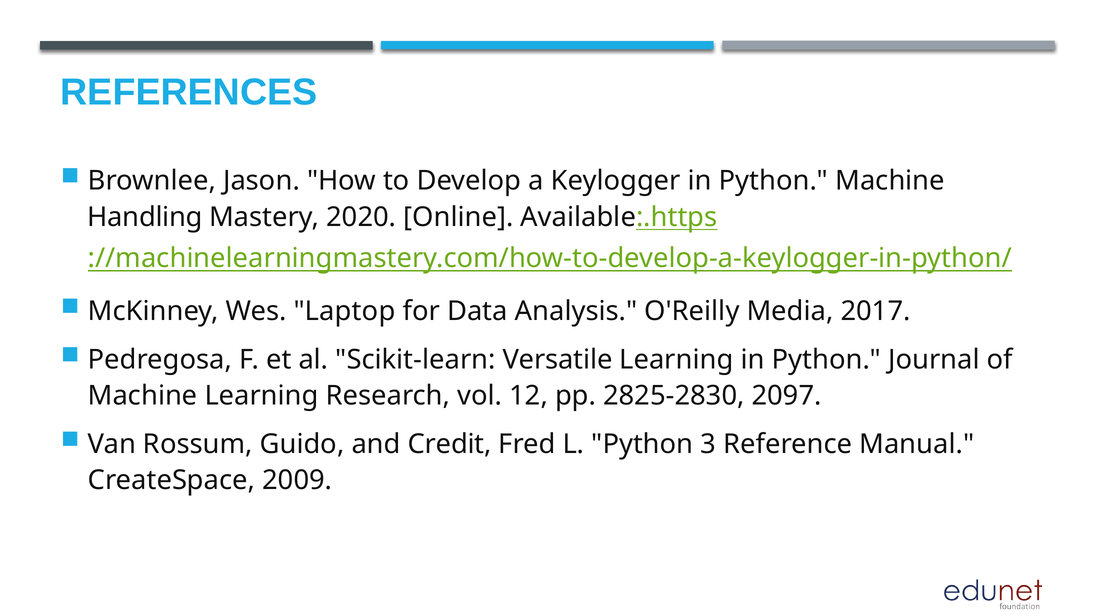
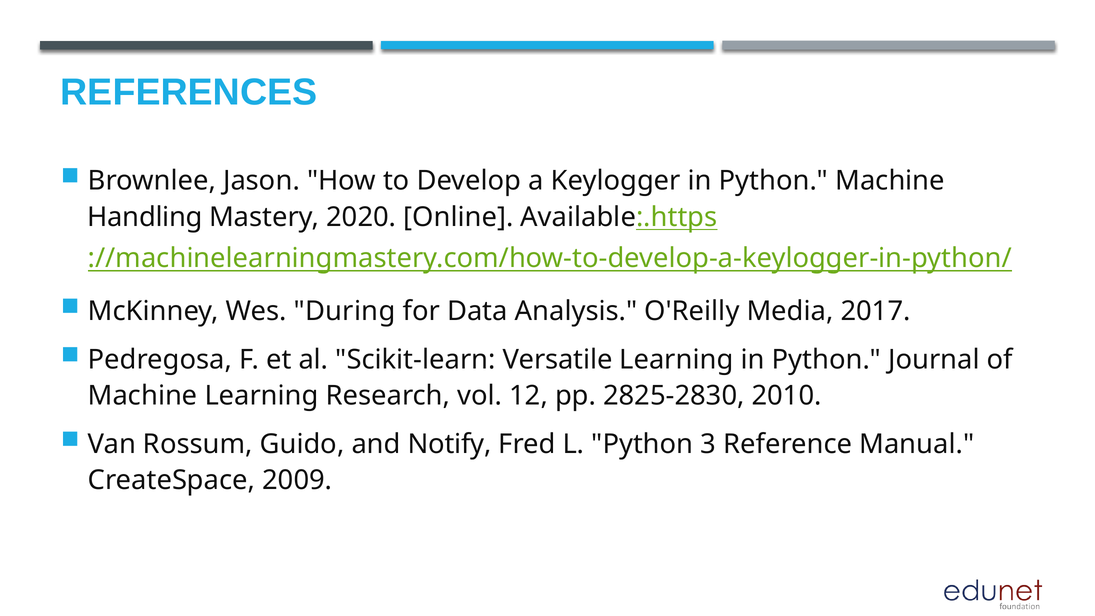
Laptop: Laptop -> During (344, 311)
2097: 2097 -> 2010 (787, 396)
Credit: Credit -> Notify (450, 444)
